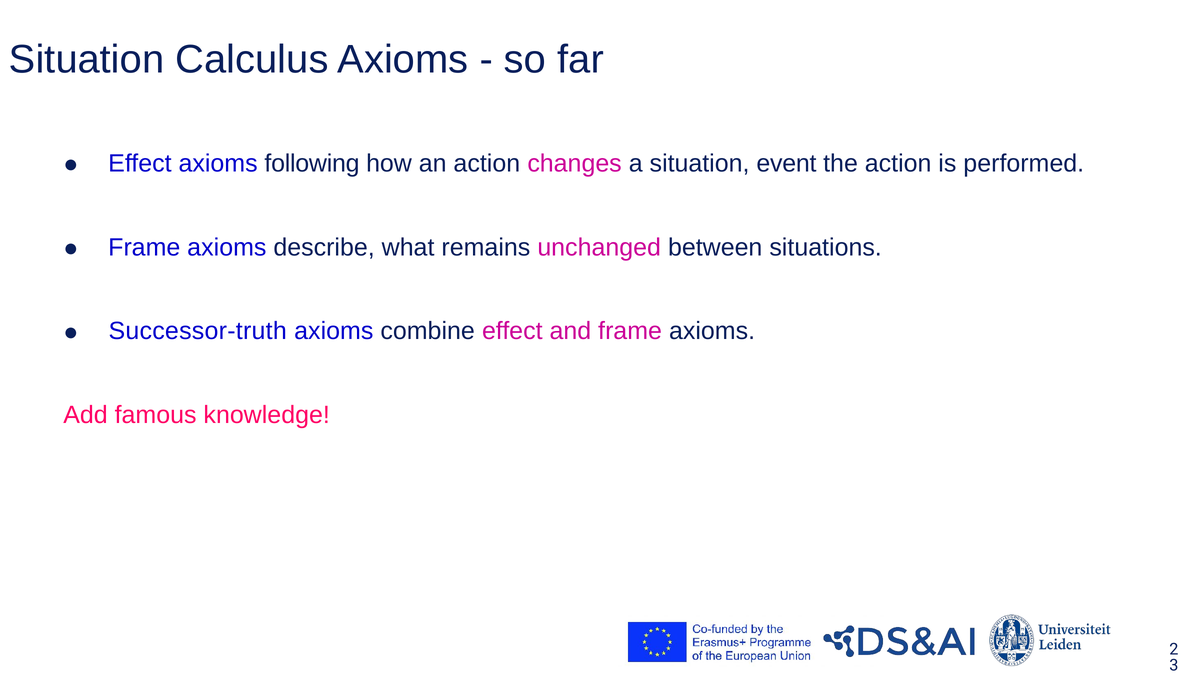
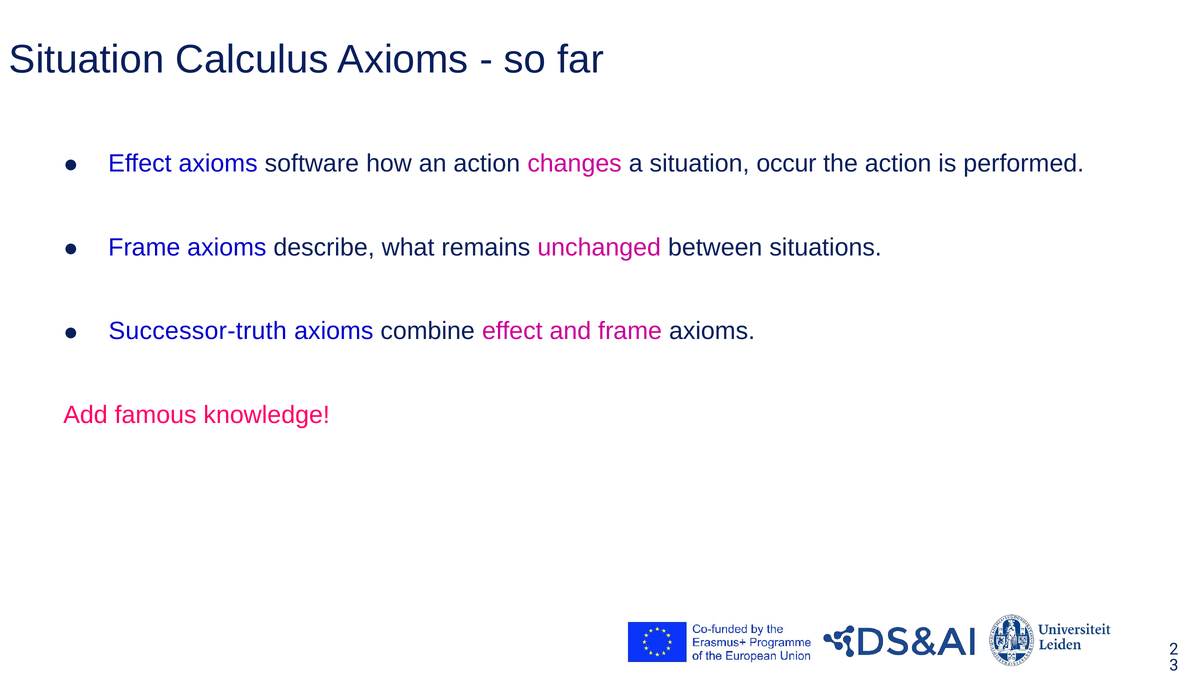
following: following -> software (312, 163)
event: event -> occur (786, 163)
